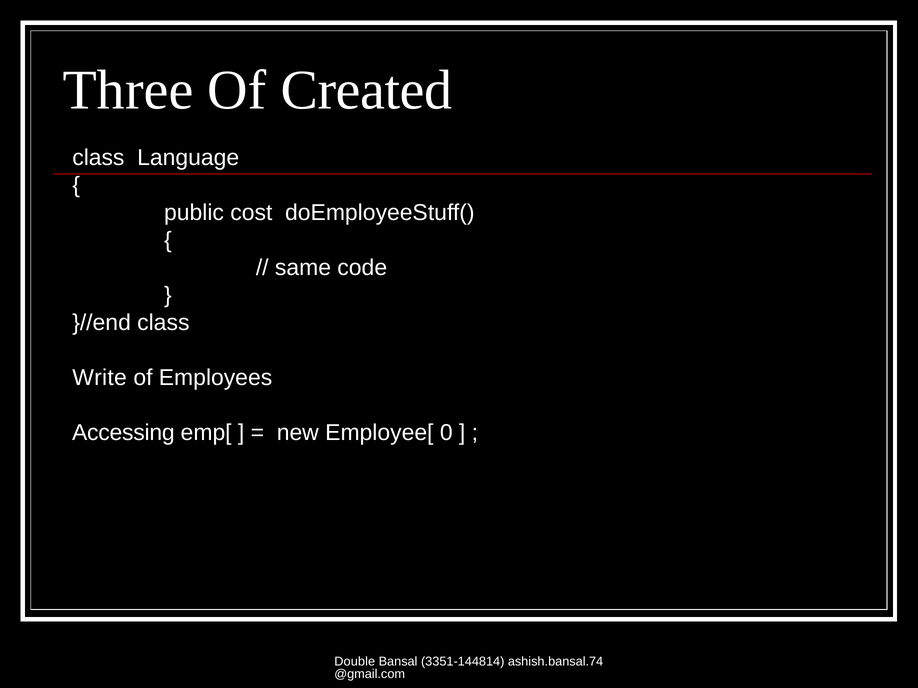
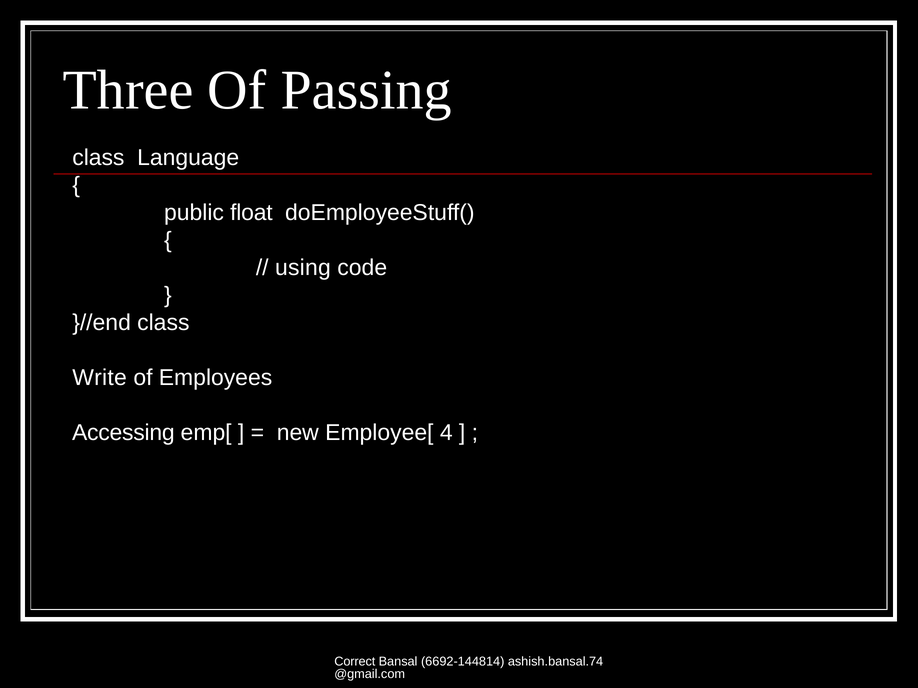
Created: Created -> Passing (366, 90)
cost: cost -> float (251, 213)
same: same -> using (303, 268)
0: 0 -> 4 (446, 433)
Double: Double -> Correct (355, 662)
3351-144814: 3351-144814 -> 6692-144814 (463, 662)
